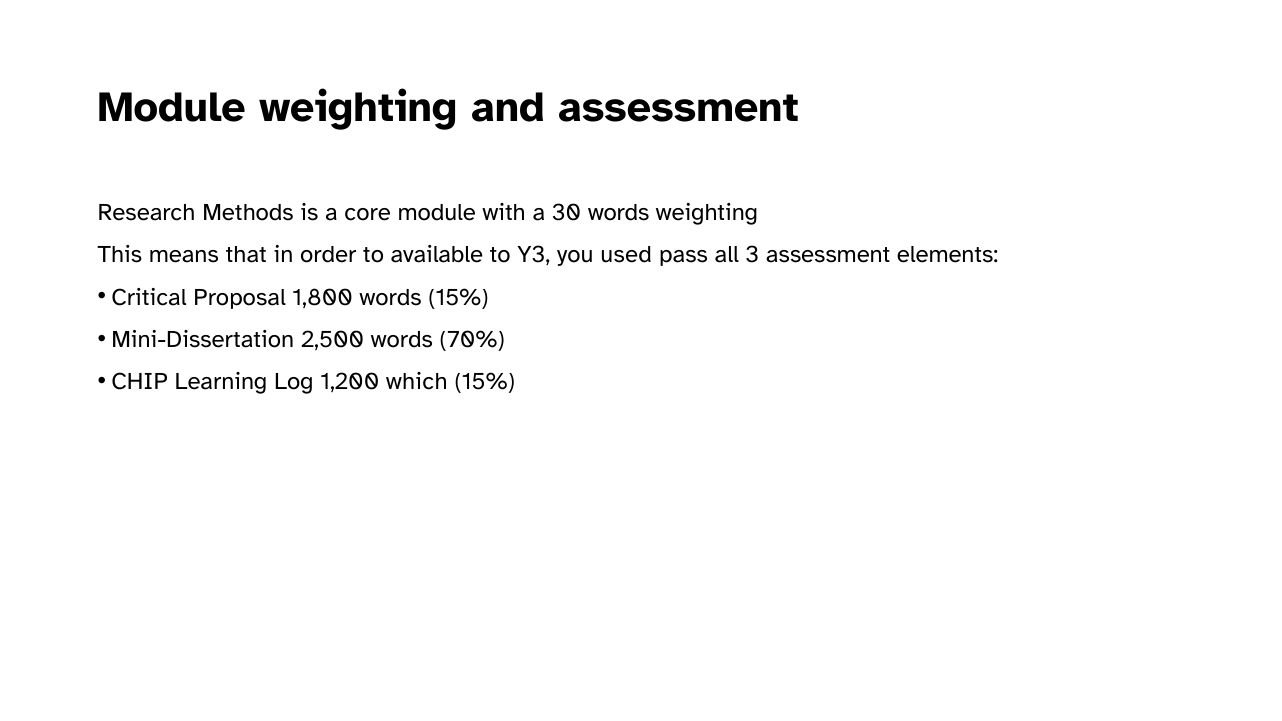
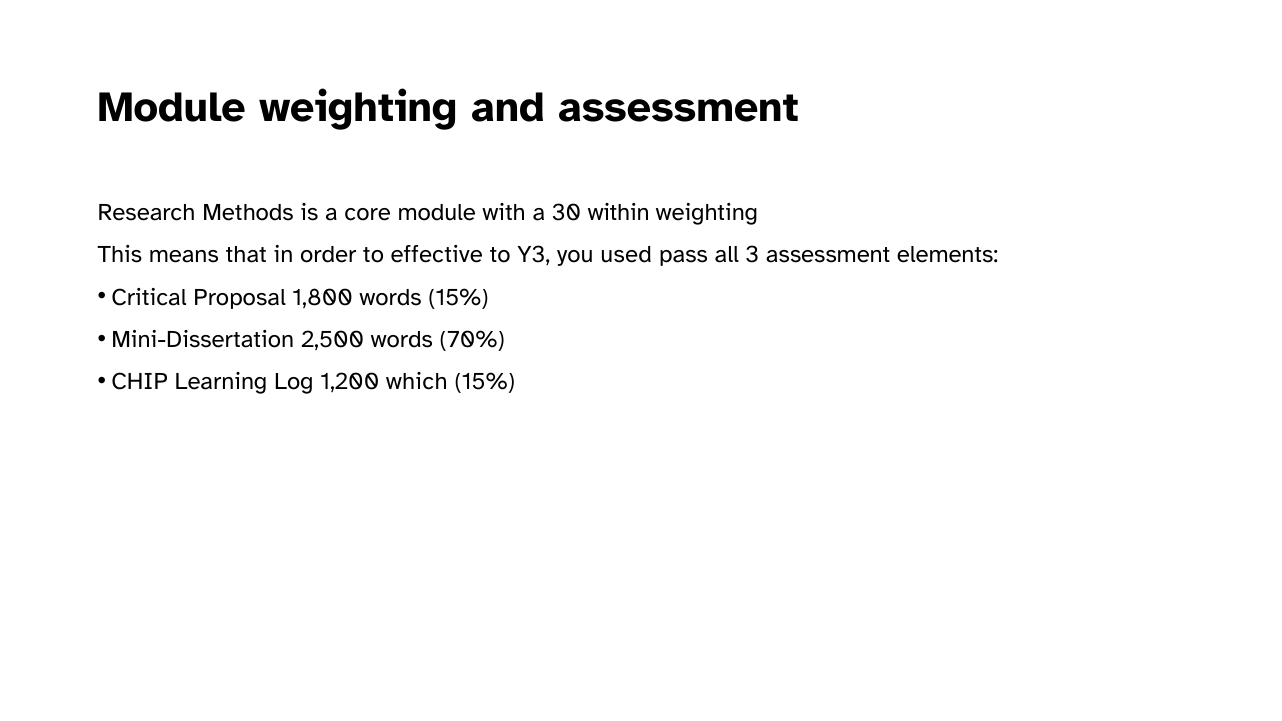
30 words: words -> within (619, 213)
available: available -> effective (437, 255)
